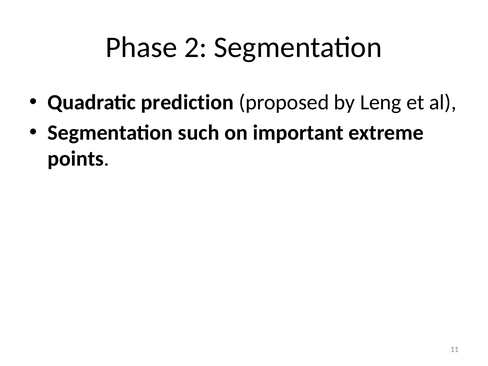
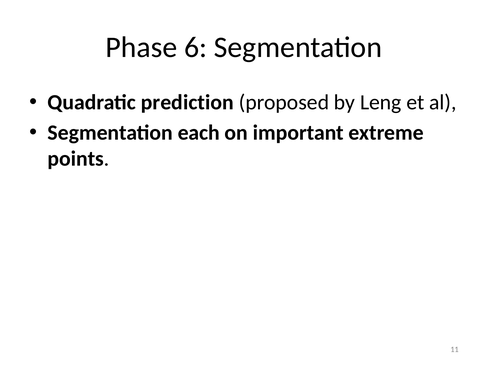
2: 2 -> 6 (196, 47)
such: such -> each (199, 133)
